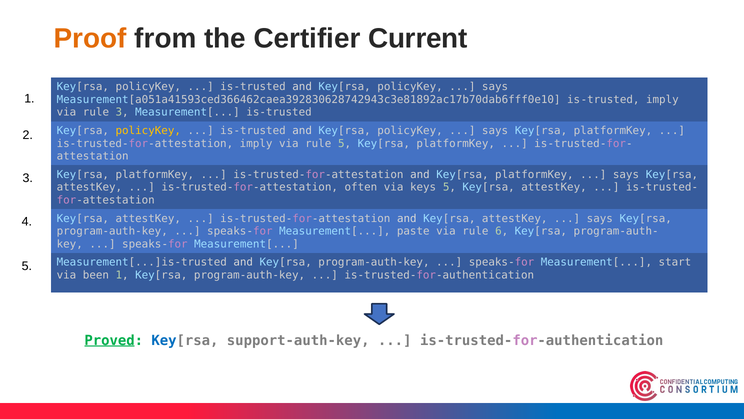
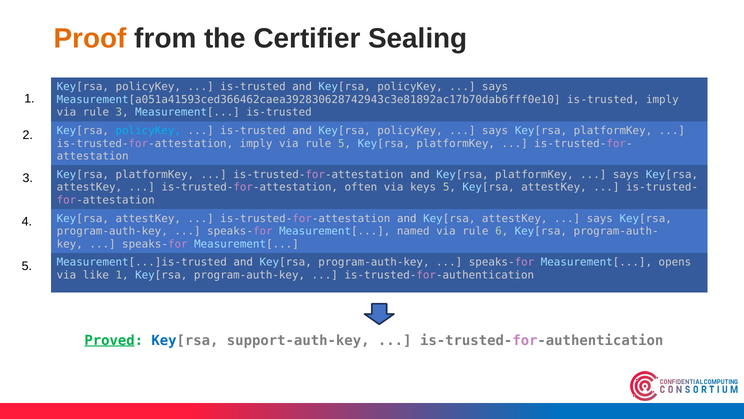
Current: Current -> Sealing (418, 39)
policyKey colour: yellow -> light blue (148, 131)
paste: paste -> named (413, 231)
start: start -> opens (675, 262)
been: been -> like (96, 275)
